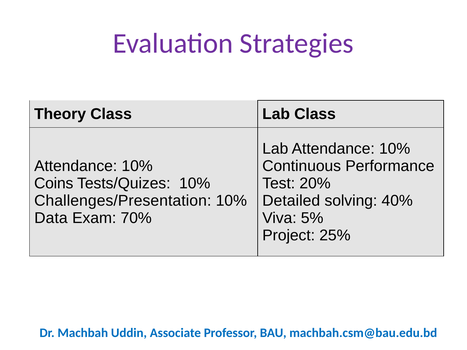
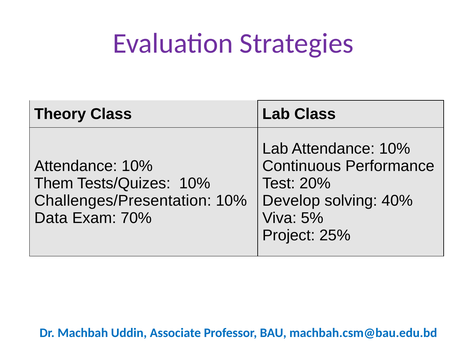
Coins: Coins -> Them (54, 183)
Detailed: Detailed -> Develop (291, 201)
